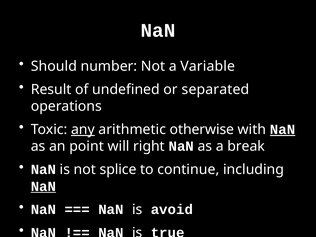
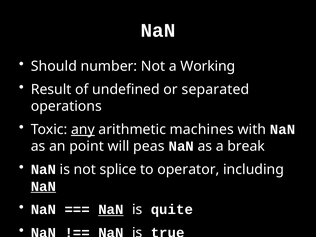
Variable: Variable -> Working (208, 66)
otherwise: otherwise -> machines (202, 130)
NaN underline: present -> none (283, 130)
right: right -> peas (149, 146)
continue: continue -> operator (188, 170)
NaN underline: none -> present (111, 210)
avoid: avoid -> quite (172, 210)
